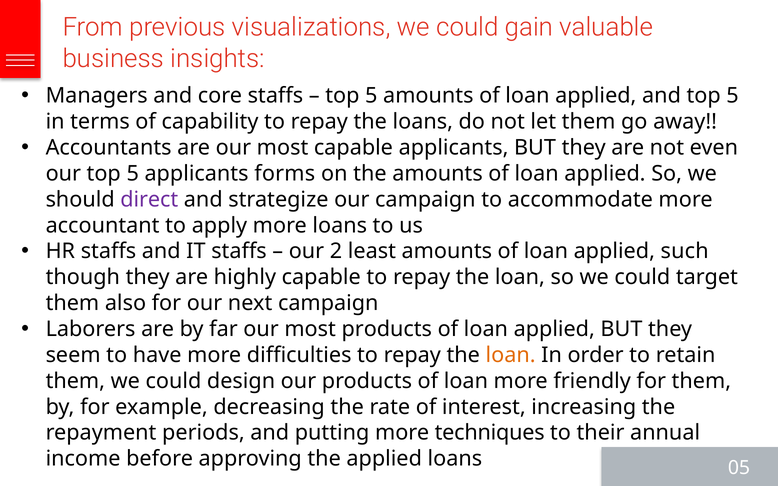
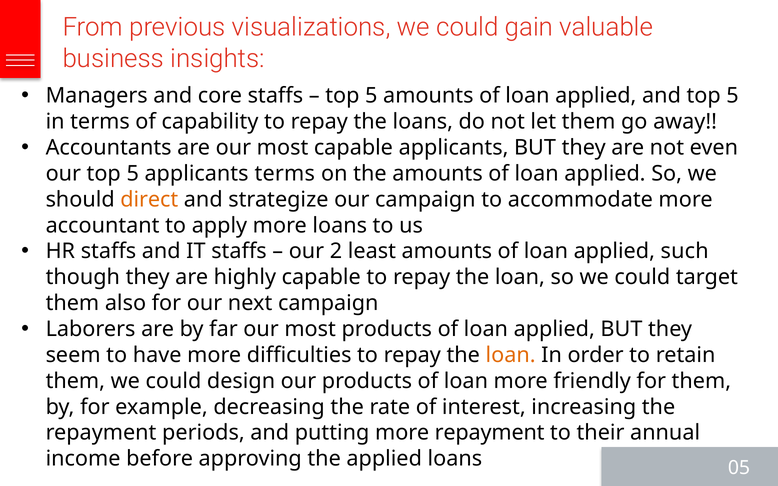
applicants forms: forms -> terms (285, 174)
direct colour: purple -> orange (149, 200)
more techniques: techniques -> repayment (490, 433)
